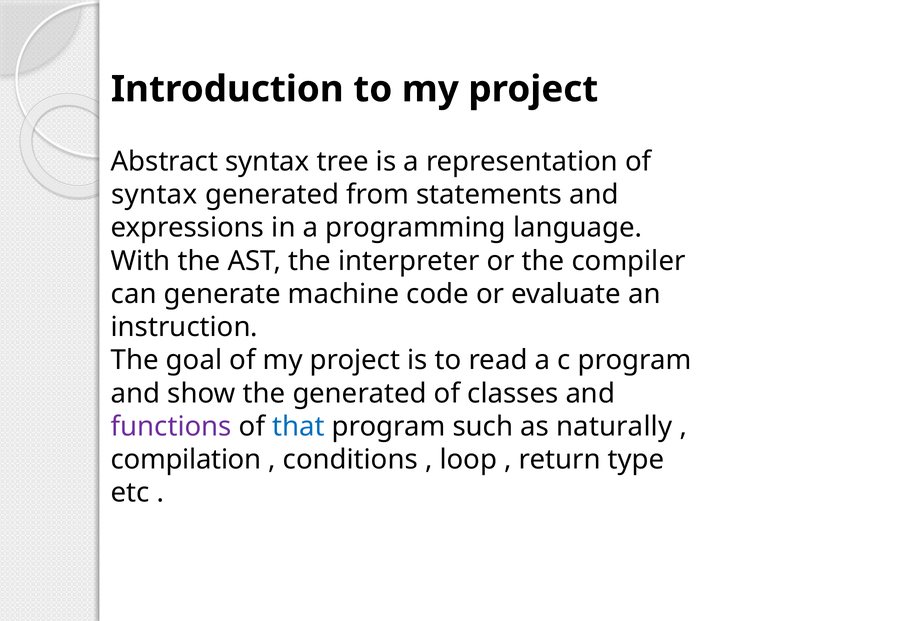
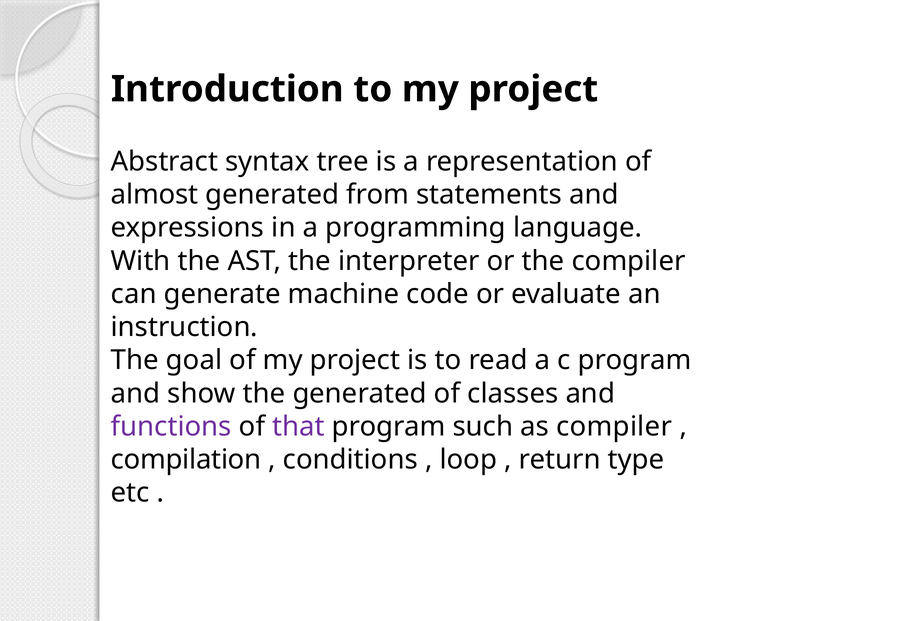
syntax: syntax -> almost (154, 195)
that colour: blue -> purple (298, 427)
as naturally: naturally -> compiler (614, 427)
